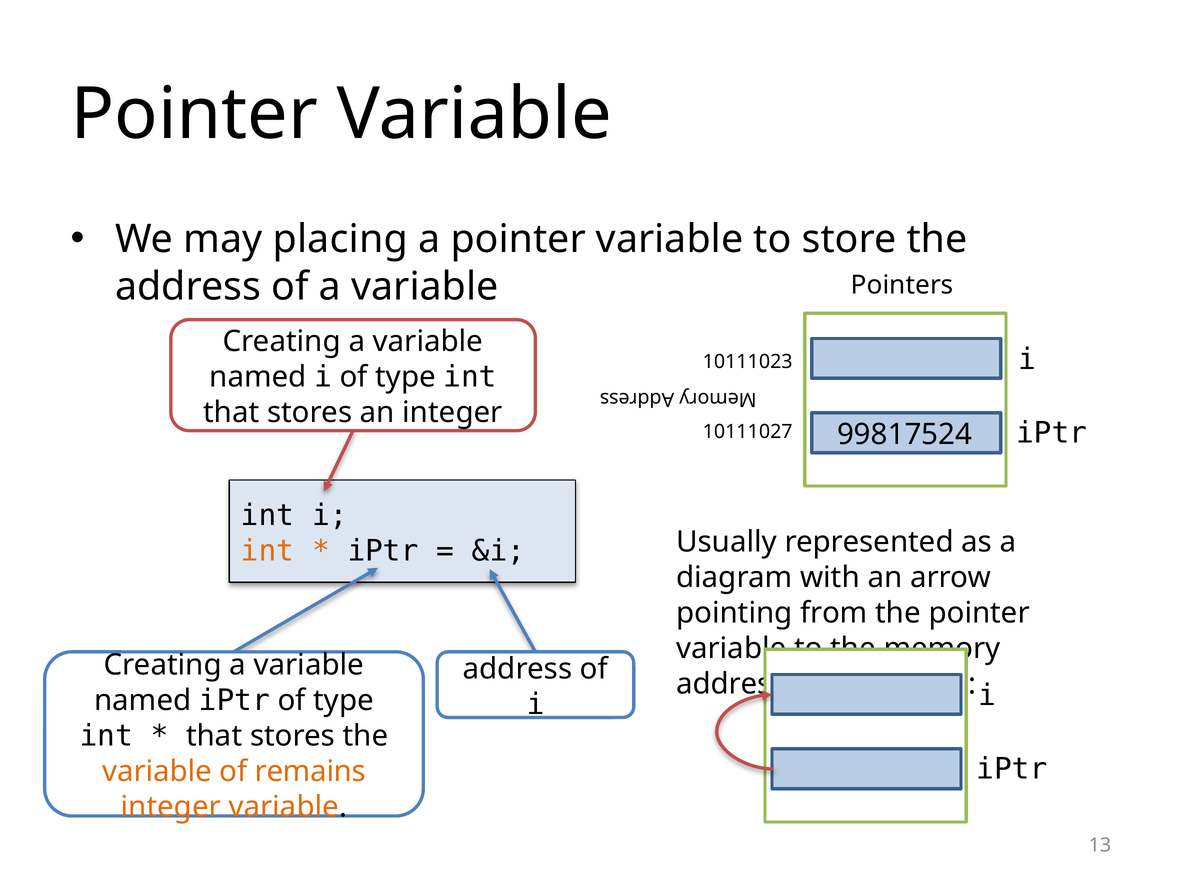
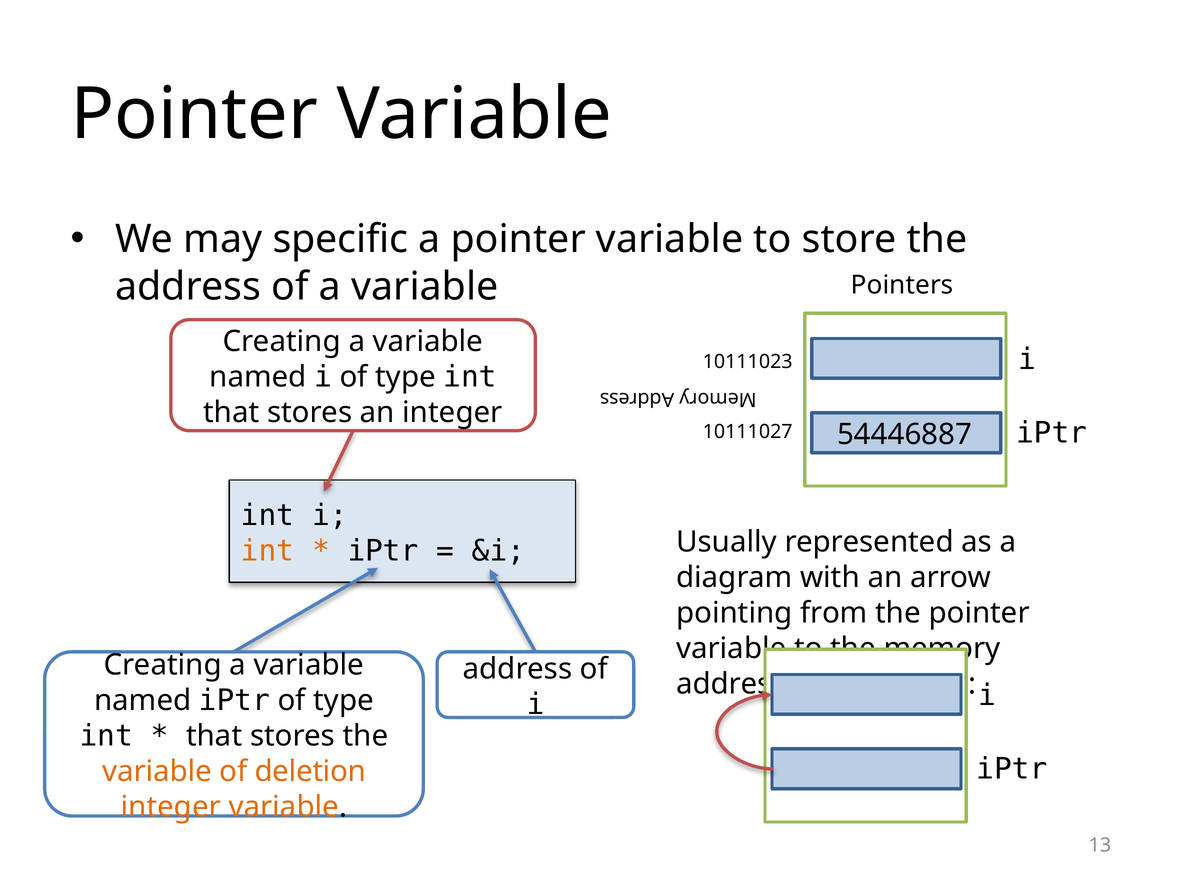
placing: placing -> specific (340, 239)
99817524: 99817524 -> 54446887 (905, 434)
remains: remains -> deletion (310, 771)
